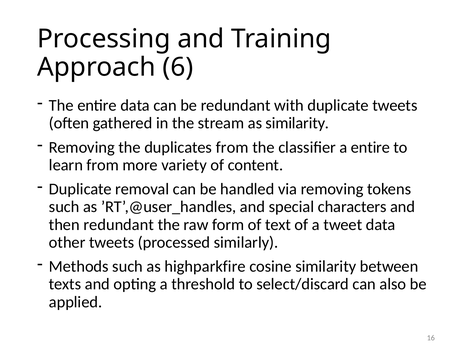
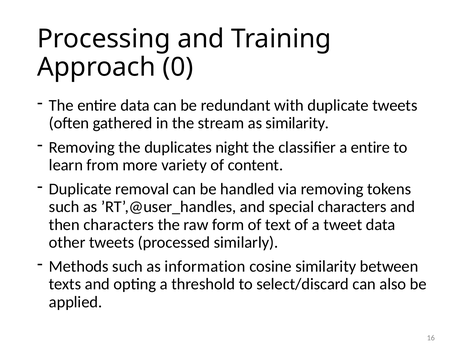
6: 6 -> 0 (178, 67)
duplicates from: from -> night (232, 147)
then redundant: redundant -> characters (119, 225)
highparkfire: highparkfire -> information (205, 267)
